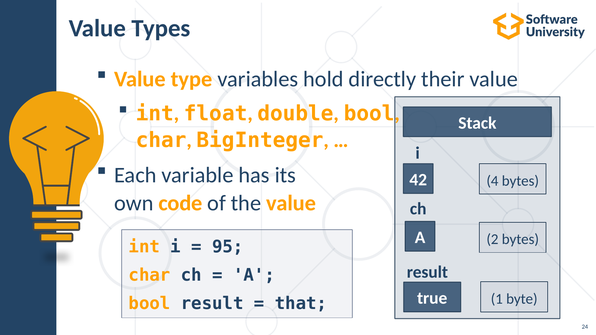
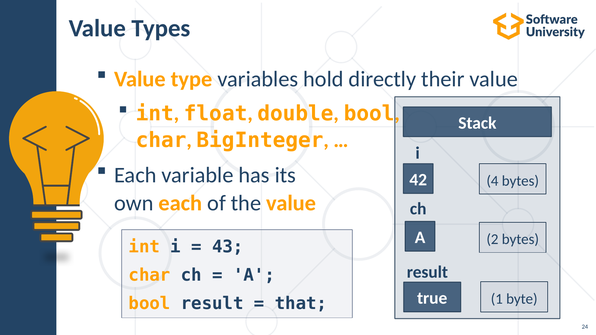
own code: code -> each (180, 203)
95: 95 -> 43 (228, 247)
